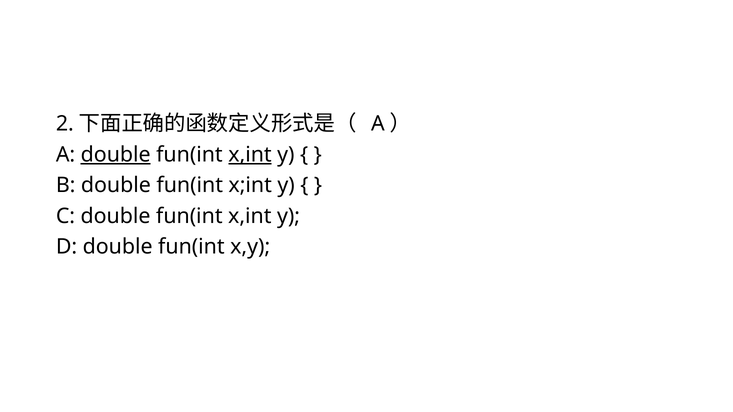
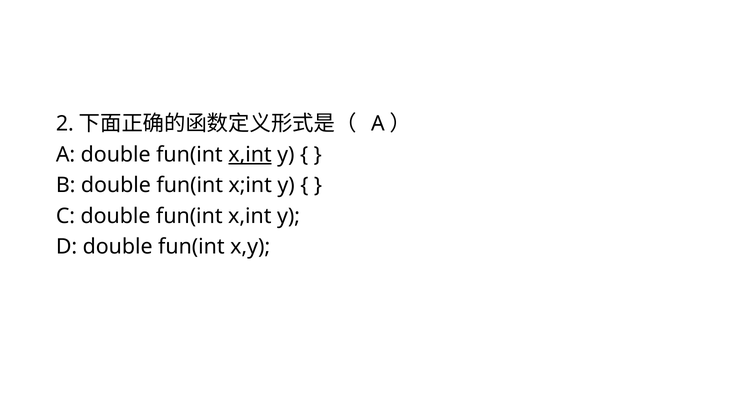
double underline: present -> none (116, 155)
